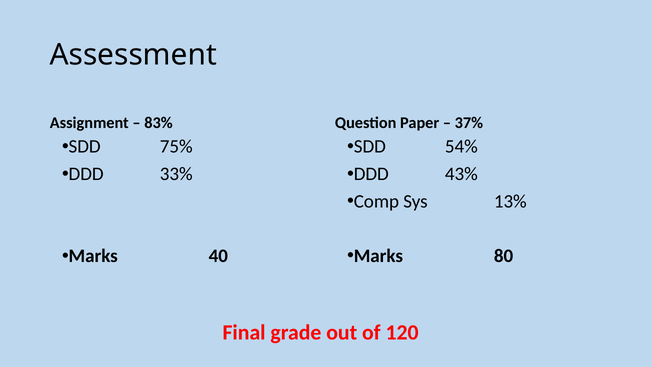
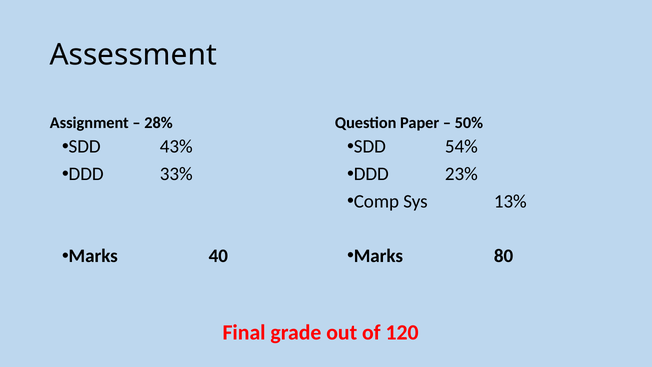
83%: 83% -> 28% (158, 123)
37%: 37% -> 50% (469, 123)
75%: 75% -> 43% (176, 147)
43%: 43% -> 23% (461, 174)
